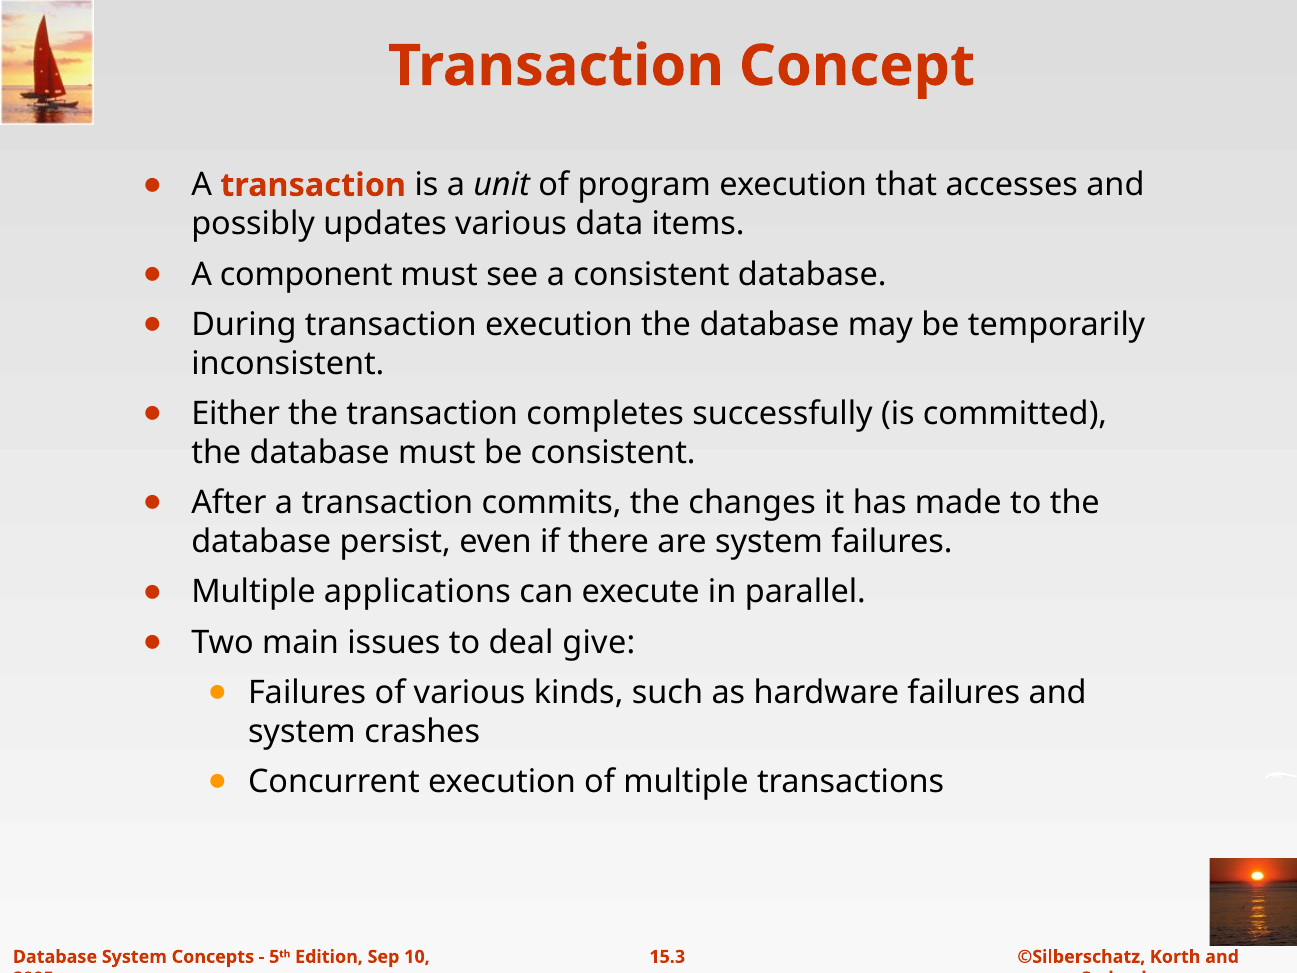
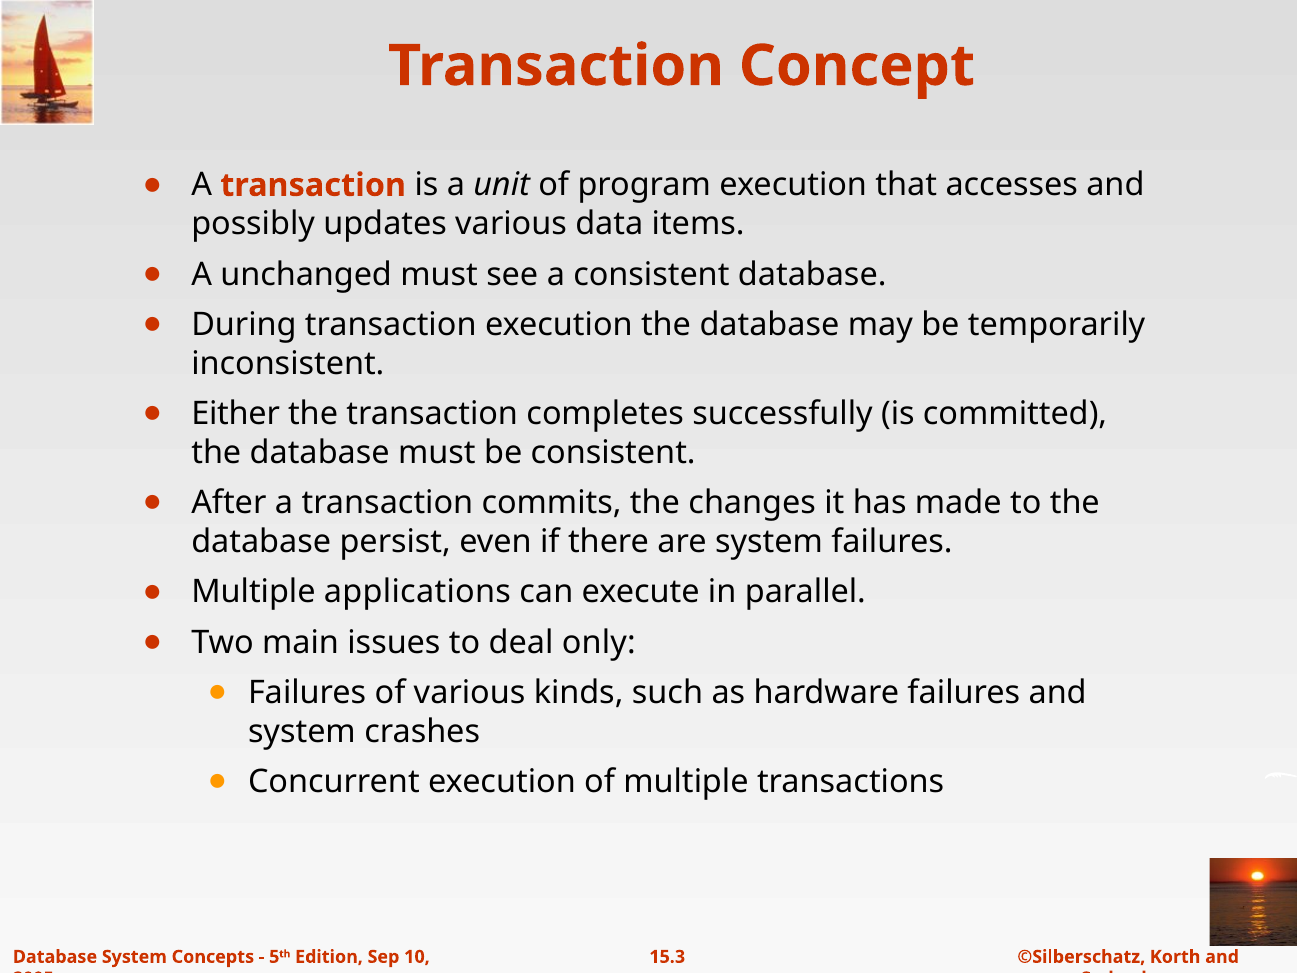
component: component -> unchanged (306, 274)
give: give -> only (599, 642)
